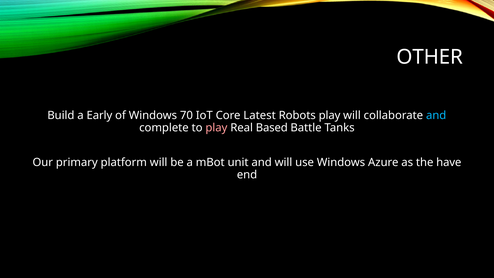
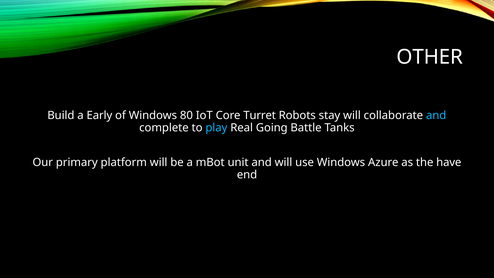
70: 70 -> 80 (186, 116)
Latest: Latest -> Turret (260, 116)
Robots play: play -> stay (329, 116)
play colour: pink -> light blue (216, 128)
Based: Based -> Going (272, 128)
